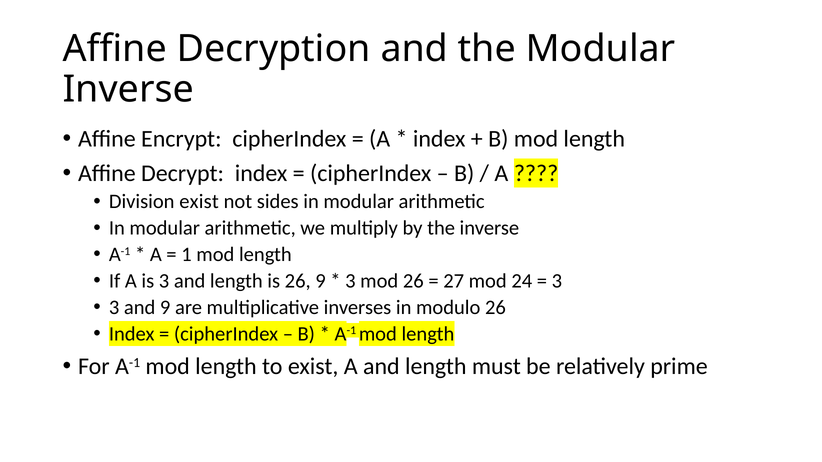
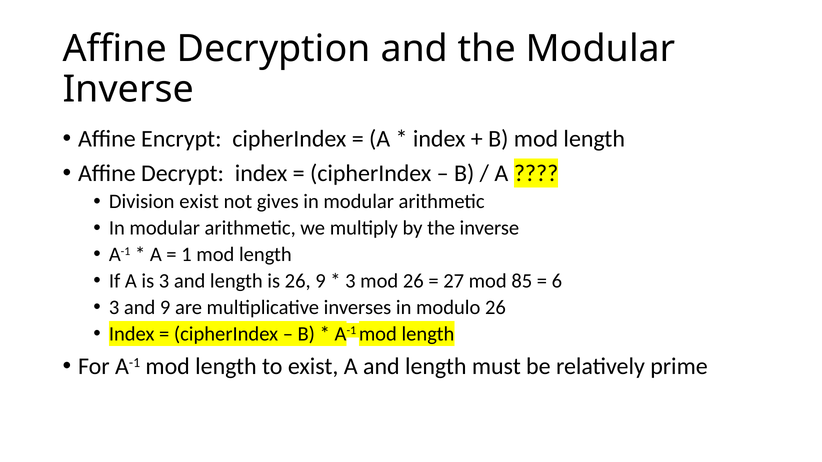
sides: sides -> gives (278, 202)
24: 24 -> 85 (522, 281)
3: 3 -> 6 (557, 281)
